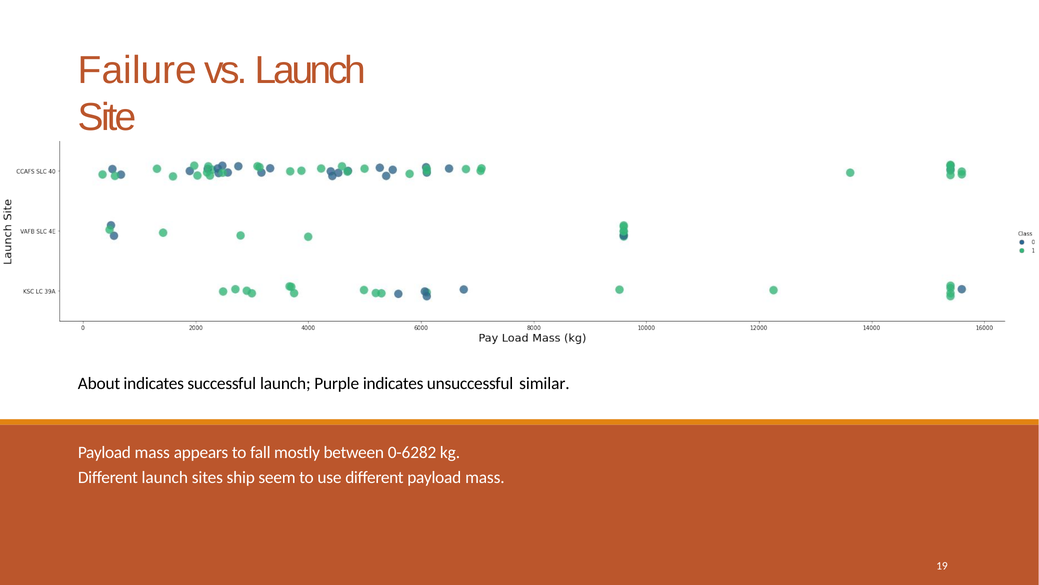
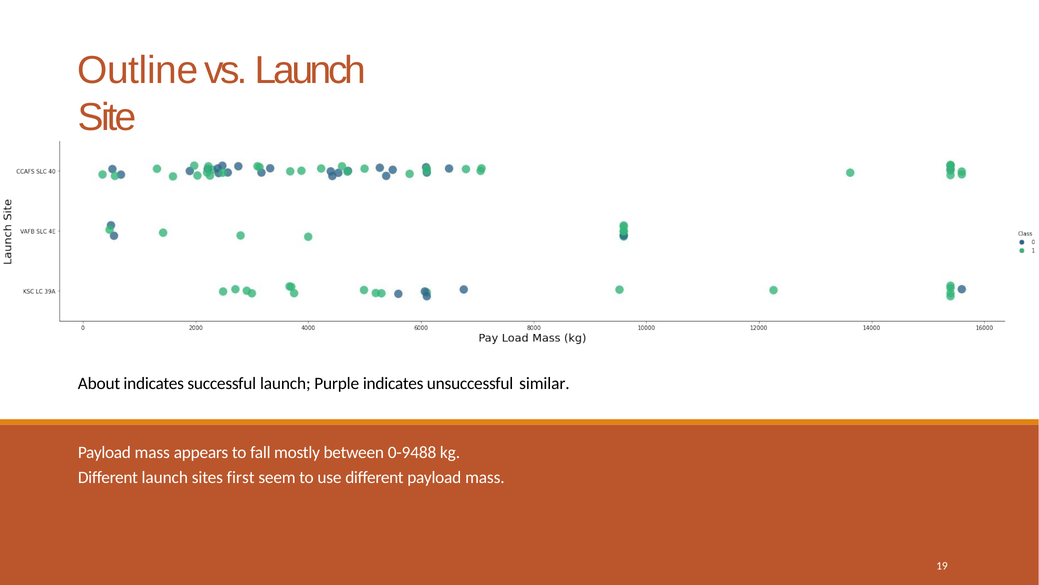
Failure: Failure -> Outline (138, 70)
0-6282: 0-6282 -> 0-9488 (412, 452)
ship: ship -> first (241, 477)
